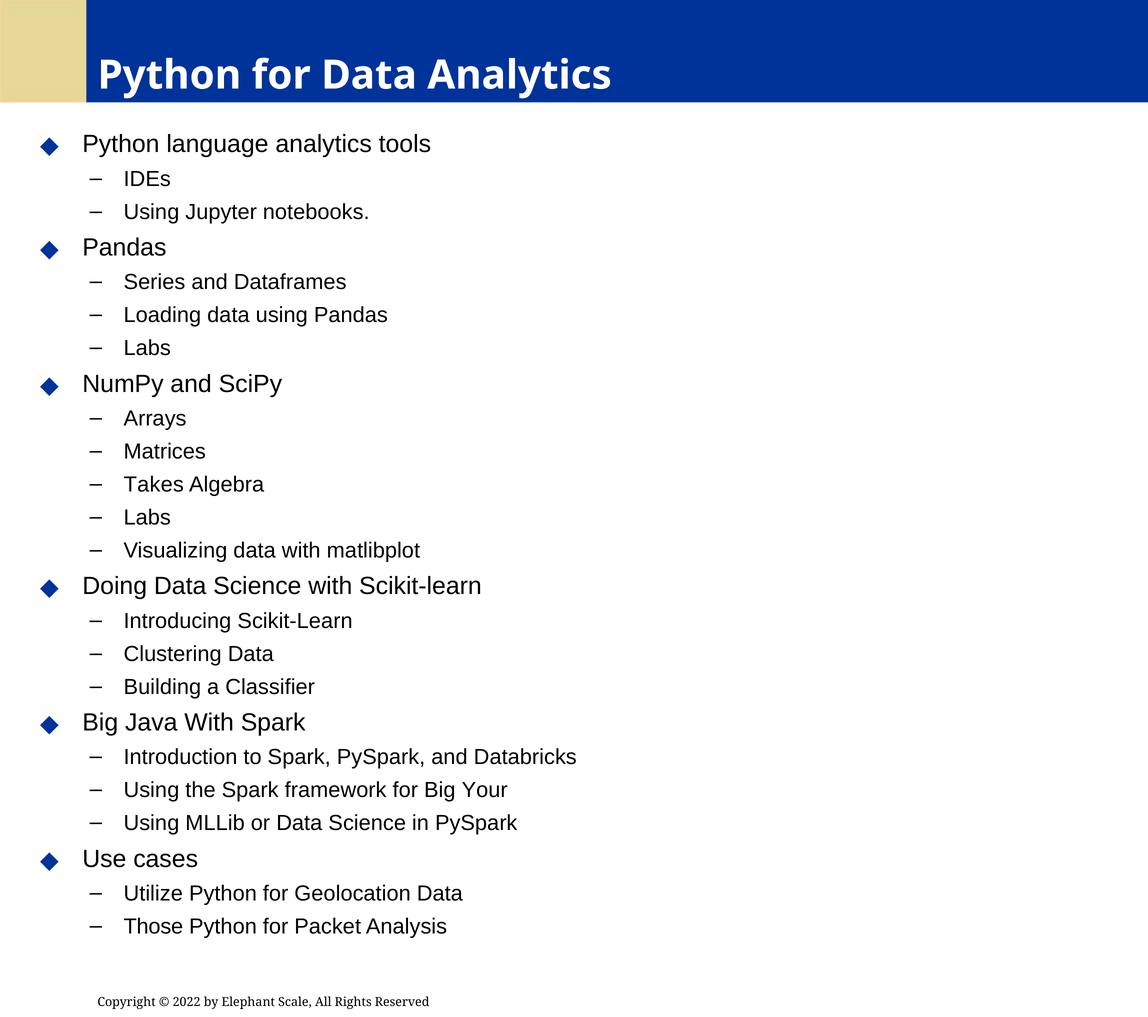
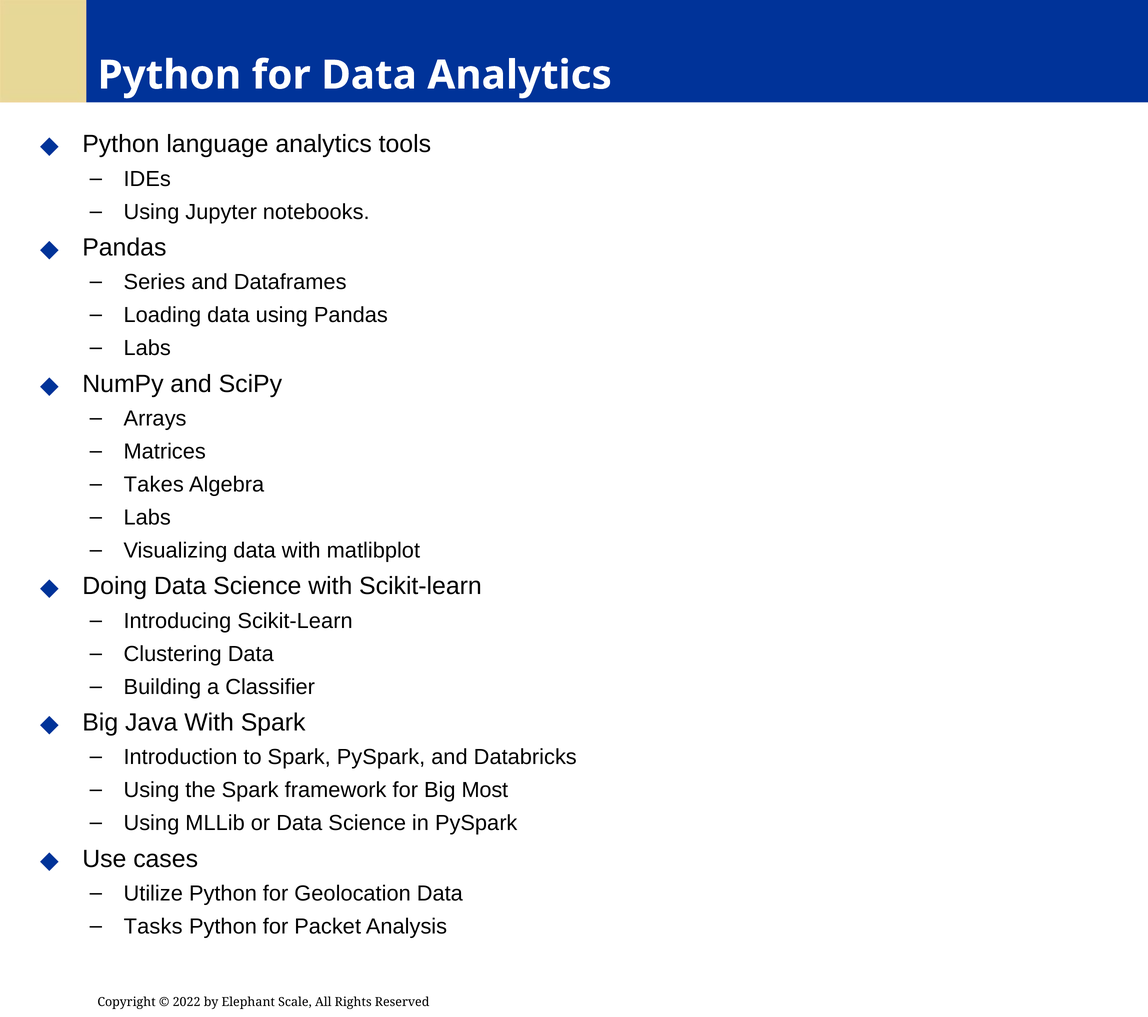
Your: Your -> Most (485, 790)
Those: Those -> Tasks (153, 926)
